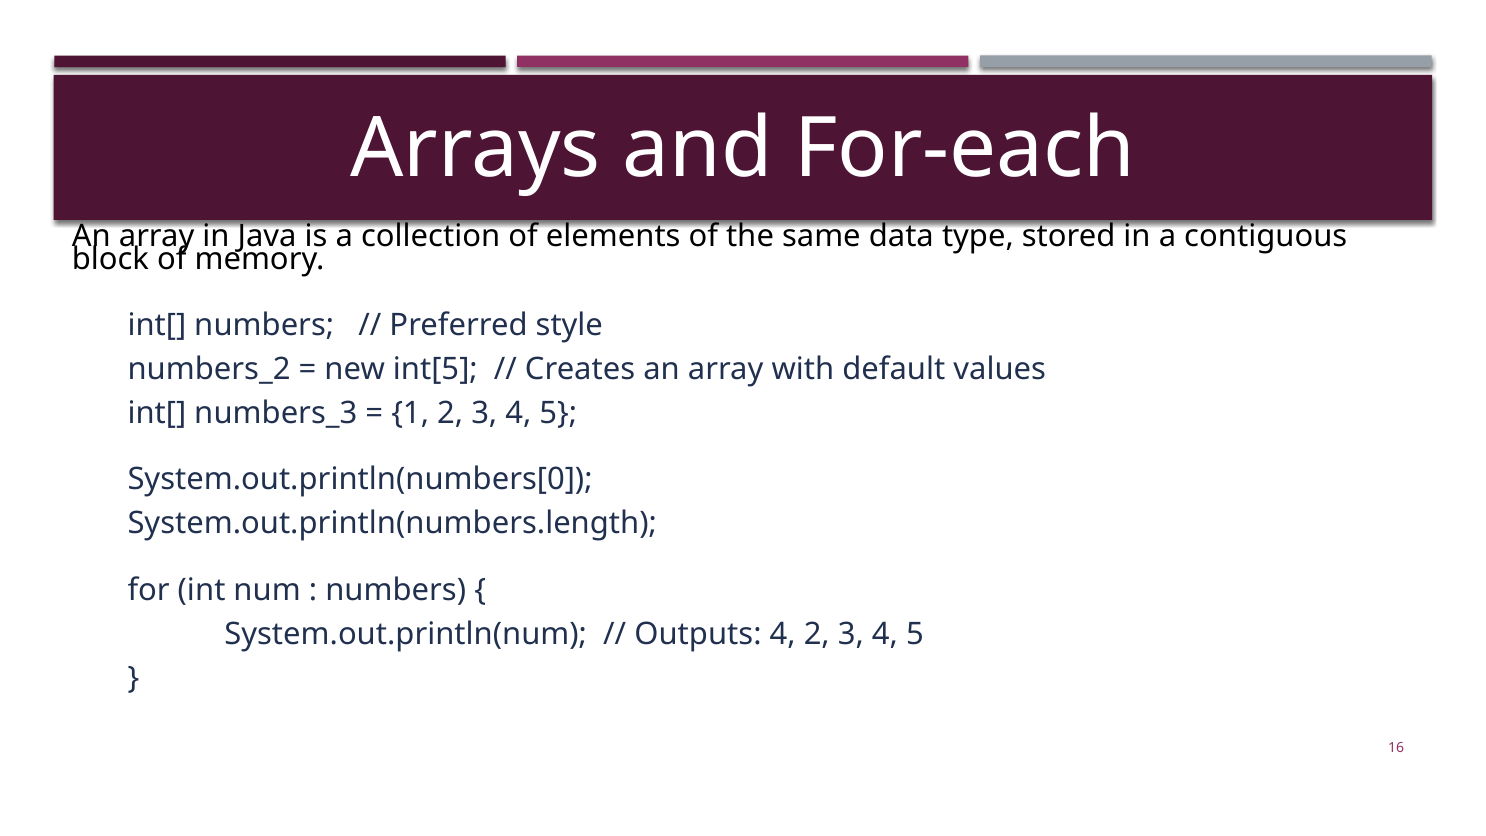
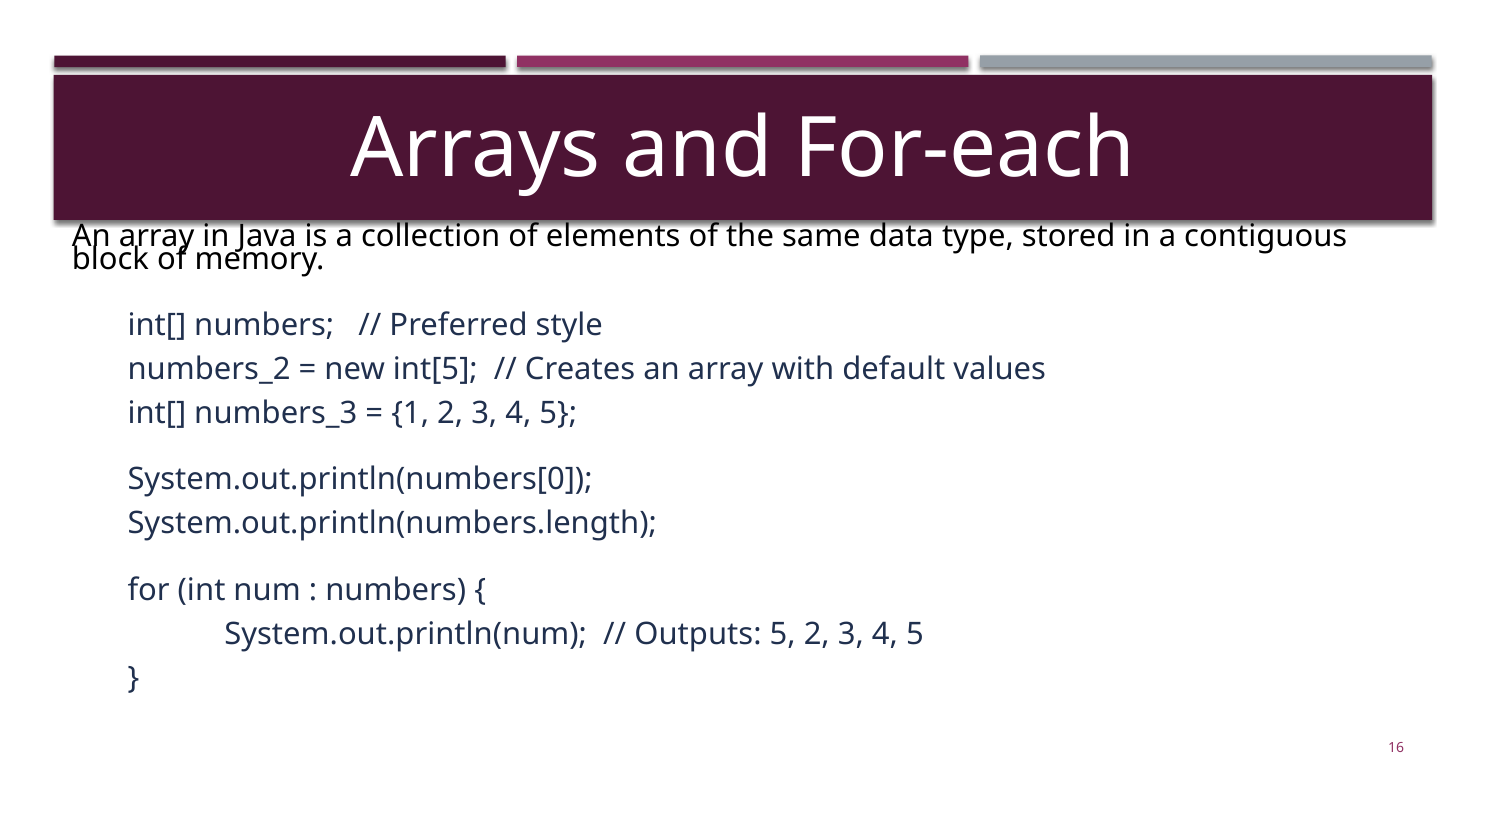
Outputs 4: 4 -> 5 (783, 634)
